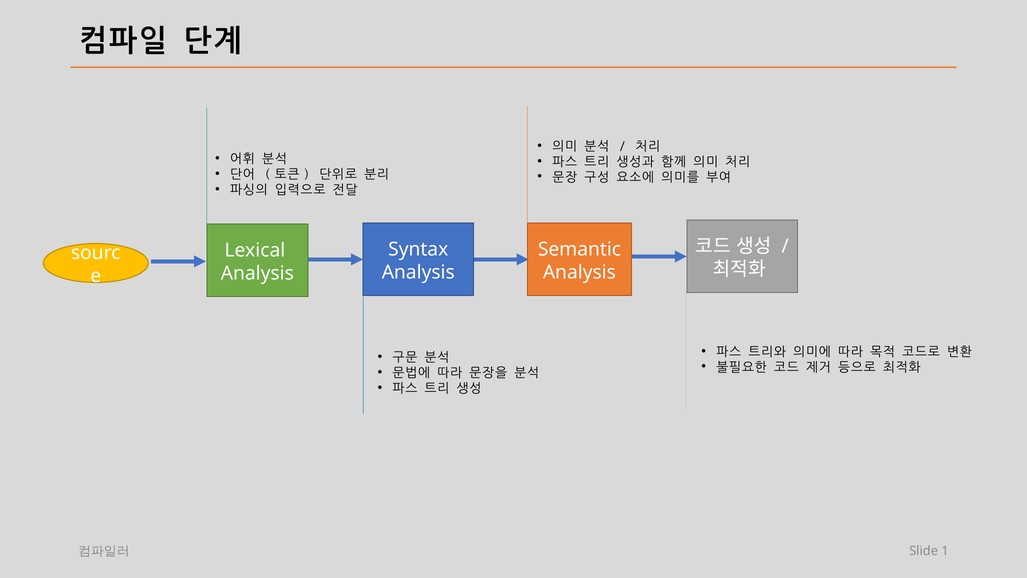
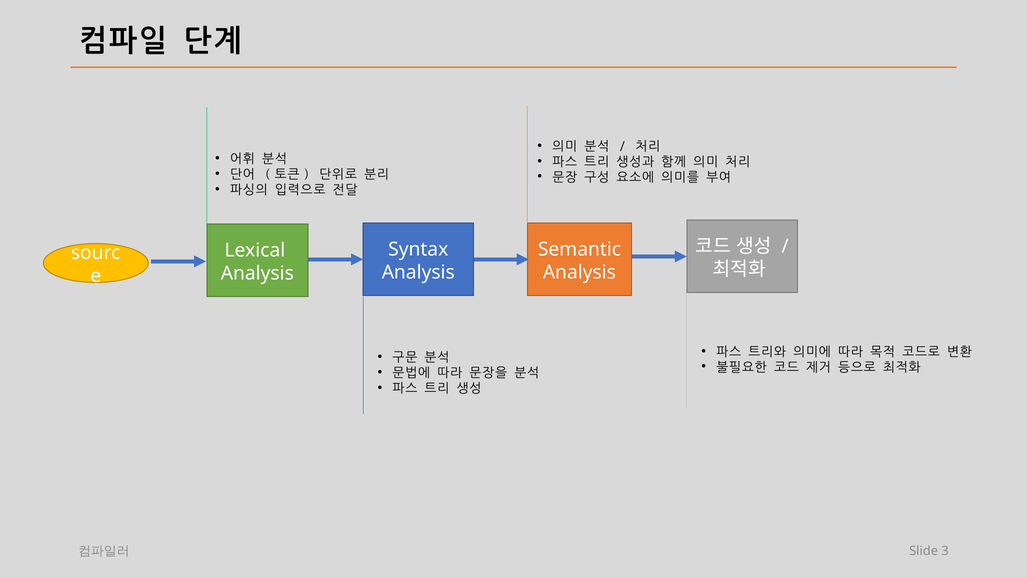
1: 1 -> 3 (945, 551)
